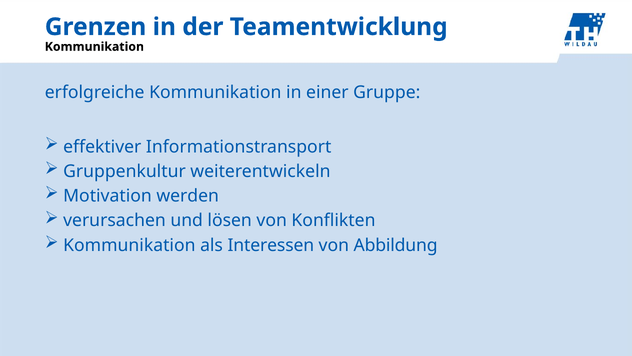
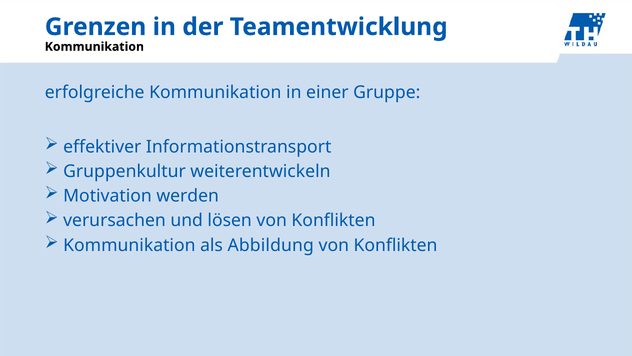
Interessen: Interessen -> Abbildung (271, 245)
Abbildung: Abbildung -> Konflikten (396, 245)
